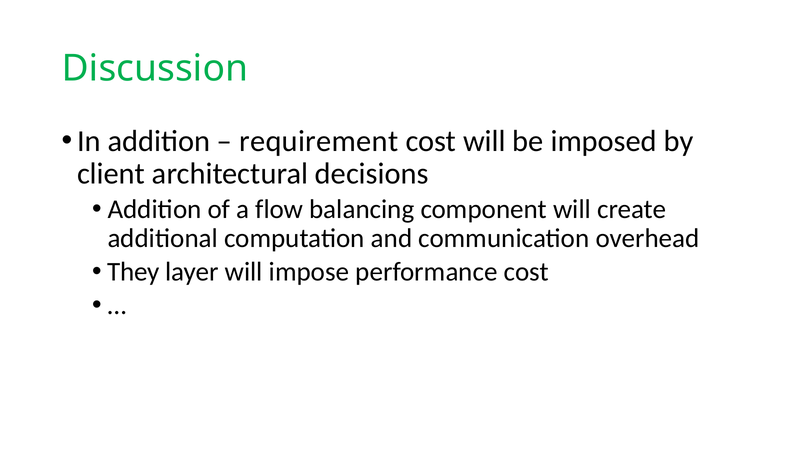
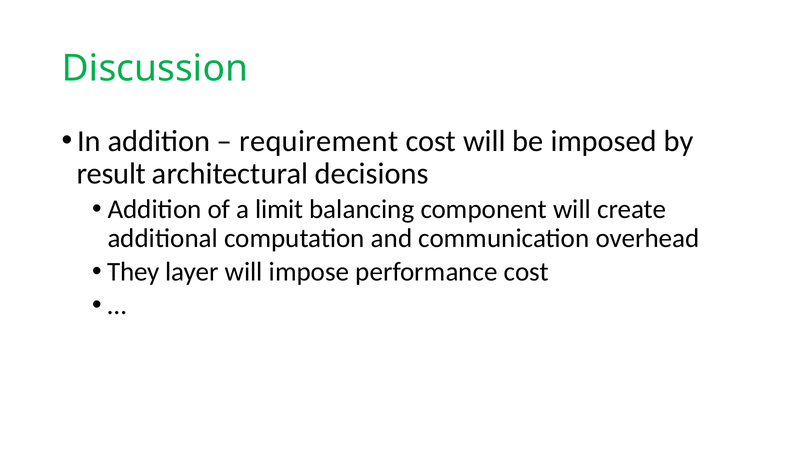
client: client -> result (111, 174)
flow: flow -> limit (279, 209)
